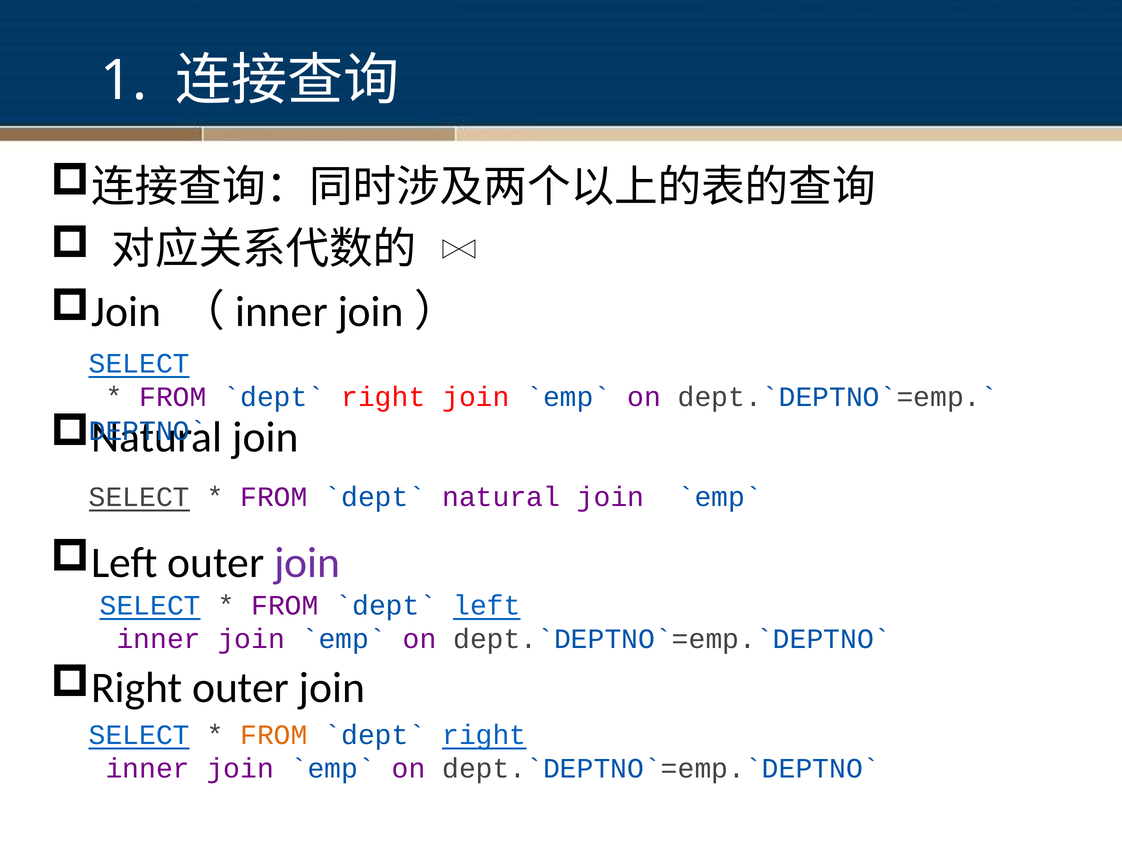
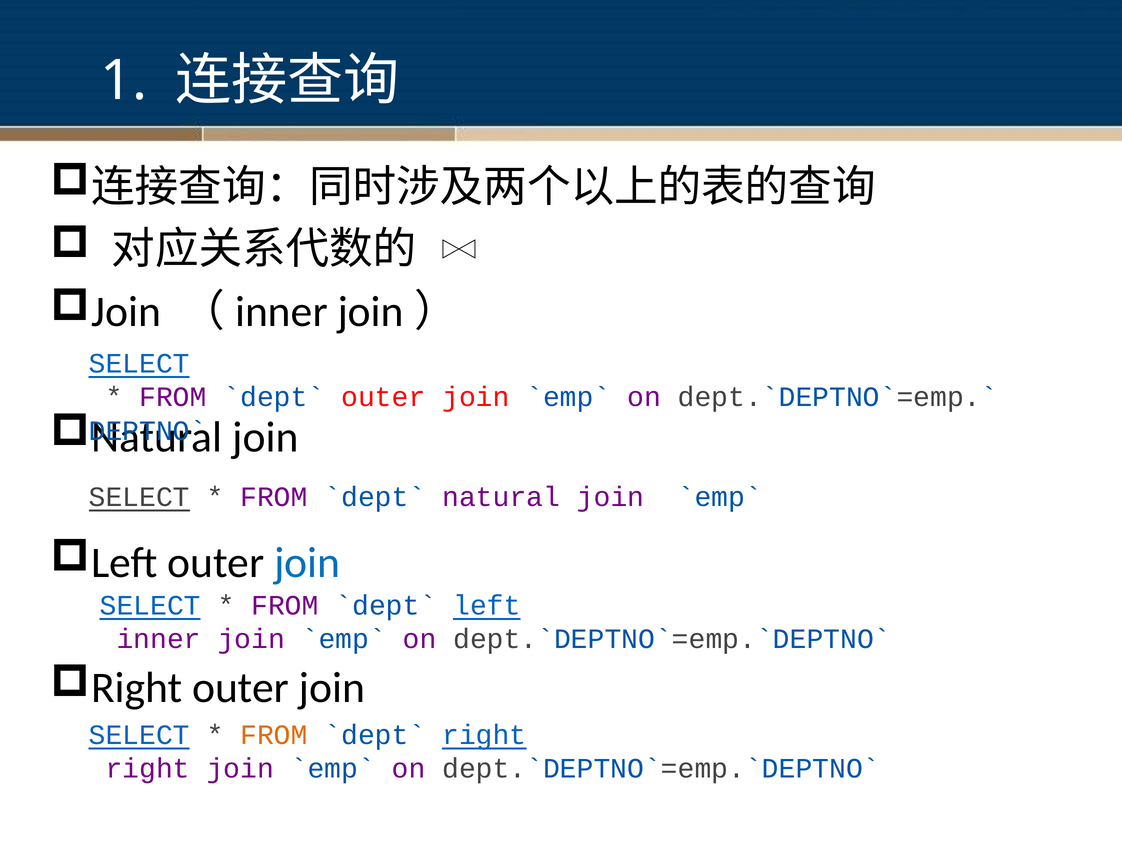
right: right -> outer (383, 397)
join colour: purple -> blue (307, 562)
inner: inner -> right (148, 768)
